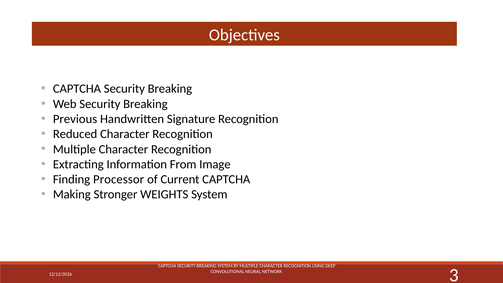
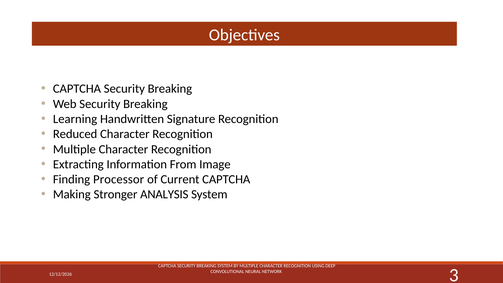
Previous: Previous -> Learning (75, 119)
WEIGHTS: WEIGHTS -> ANALYSIS (164, 194)
